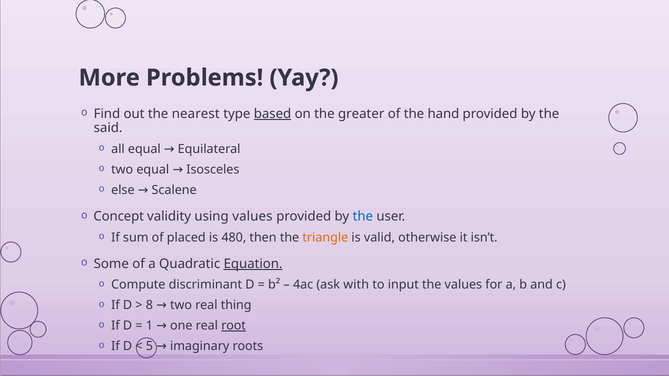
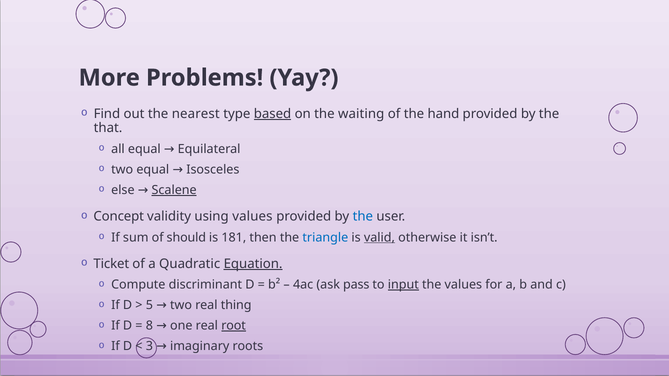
greater: greater -> waiting (361, 114)
said: said -> that (108, 128)
Scalene underline: none -> present (174, 190)
placed: placed -> should (186, 238)
480: 480 -> 181 (234, 238)
triangle colour: orange -> blue (325, 238)
valid underline: none -> present (379, 238)
Some: Some -> Ticket (111, 264)
with: with -> pass (356, 285)
input underline: none -> present (403, 285)
8: 8 -> 5 (149, 305)
1: 1 -> 8 (149, 326)
5: 5 -> 3 (149, 347)
